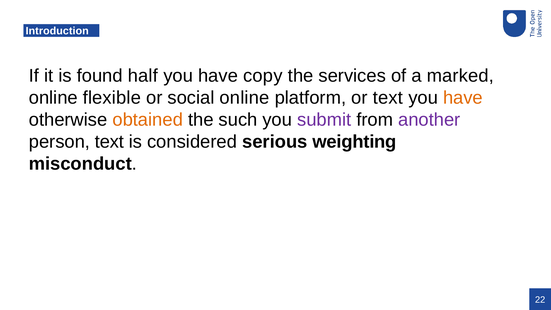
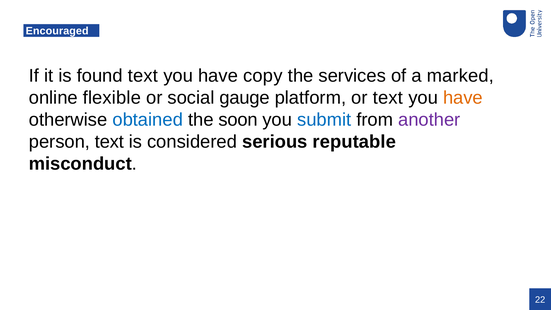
Introduction: Introduction -> Encouraged (57, 31)
found half: half -> text (143, 76)
social online: online -> gauge (245, 98)
obtained colour: orange -> blue (148, 120)
such: such -> soon (238, 120)
submit colour: purple -> blue (324, 120)
weighting: weighting -> reputable (354, 142)
